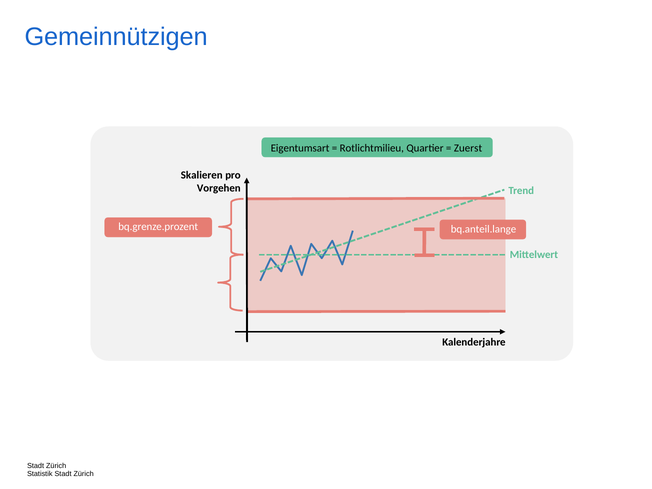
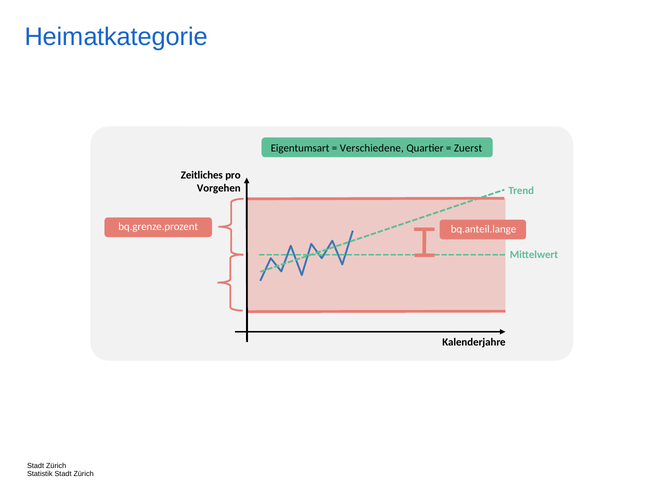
Gemeinnützigen: Gemeinnützigen -> Heimatkategorie (116, 37)
Rotlichtmilieu: Rotlichtmilieu -> Verschiedene (372, 148)
Skalieren: Skalieren -> Zeitliches (202, 175)
